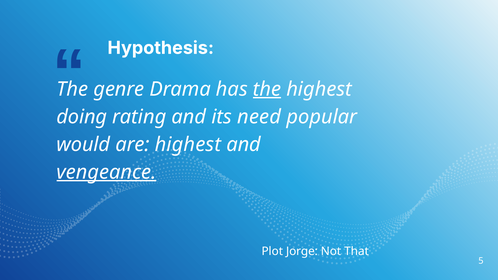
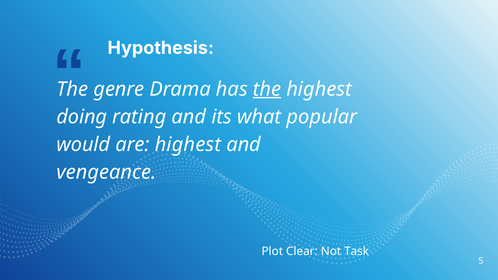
need: need -> what (259, 117)
vengeance underline: present -> none (106, 172)
Jorge: Jorge -> Clear (302, 252)
That: That -> Task (357, 252)
